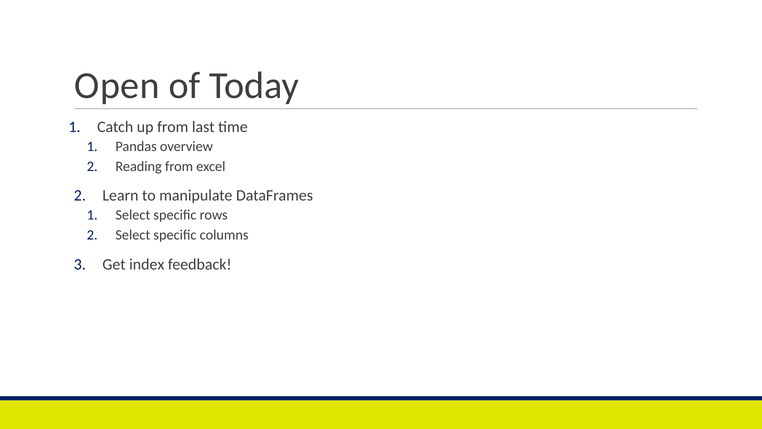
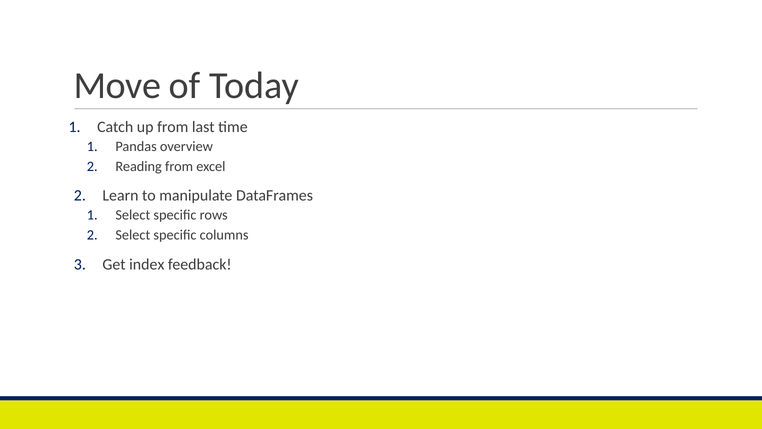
Open: Open -> Move (117, 85)
